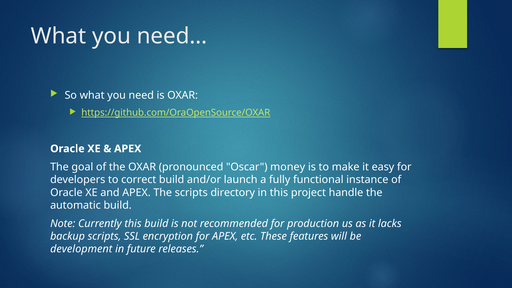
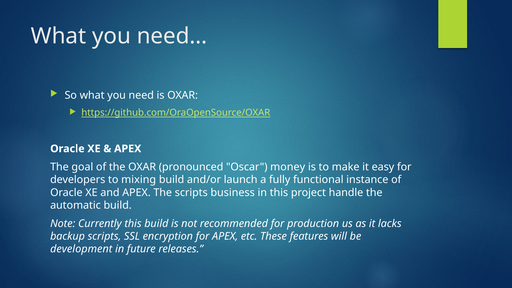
correct: correct -> mixing (139, 180)
directory: directory -> business (233, 193)
